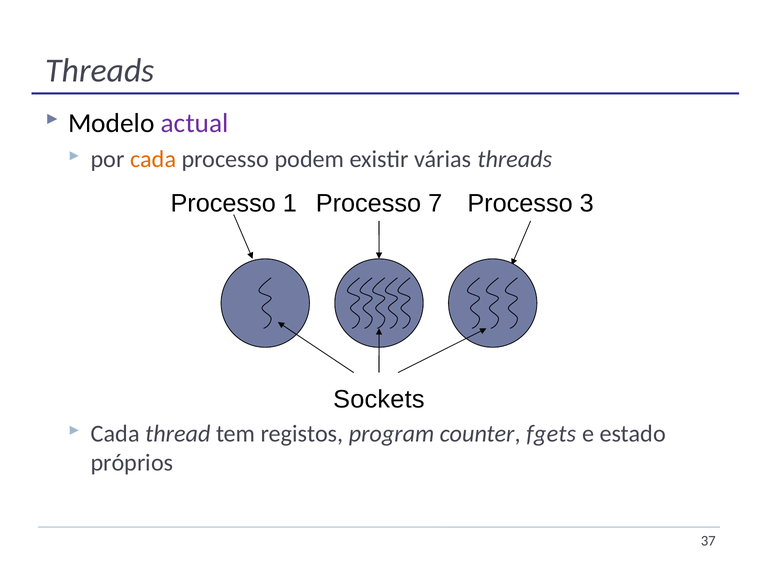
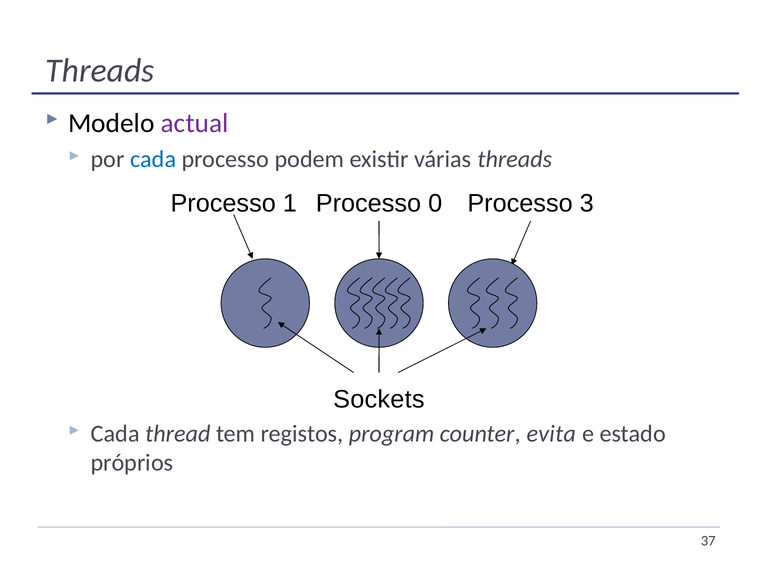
cada colour: orange -> blue (153, 159)
7: 7 -> 0 (435, 203)
fgets: fgets -> evita (551, 433)
